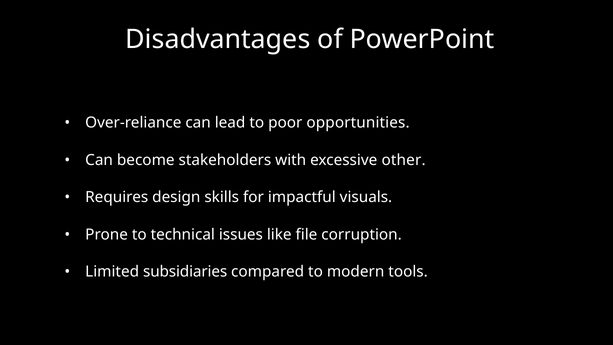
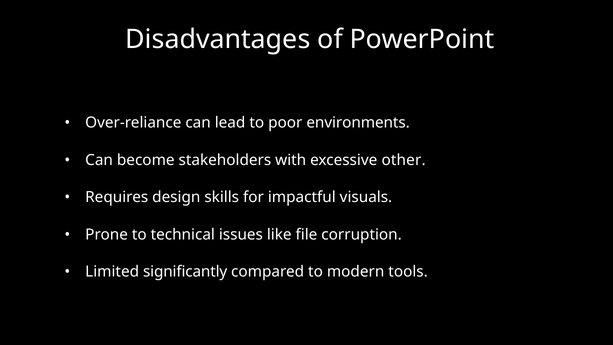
opportunities: opportunities -> environments (358, 123)
subsidiaries: subsidiaries -> significantly (185, 272)
